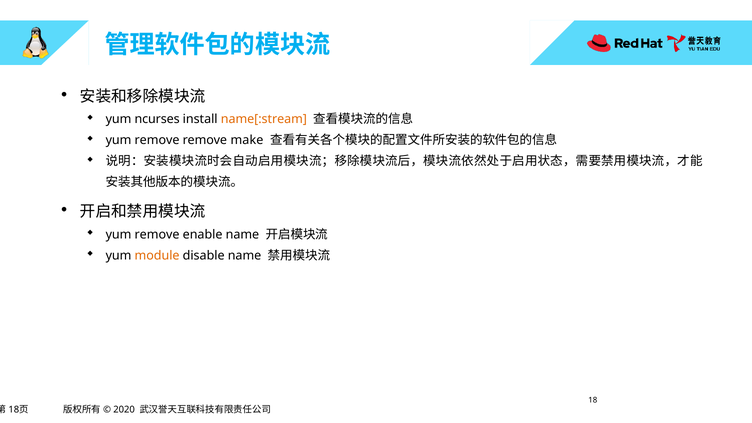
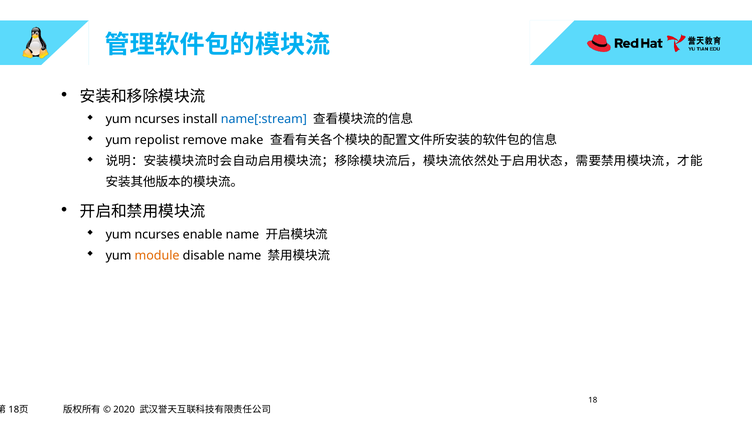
name[:stream colour: orange -> blue (264, 119)
remove: remove -> repolist (157, 140)
remove: remove -> ncurses (157, 234)
